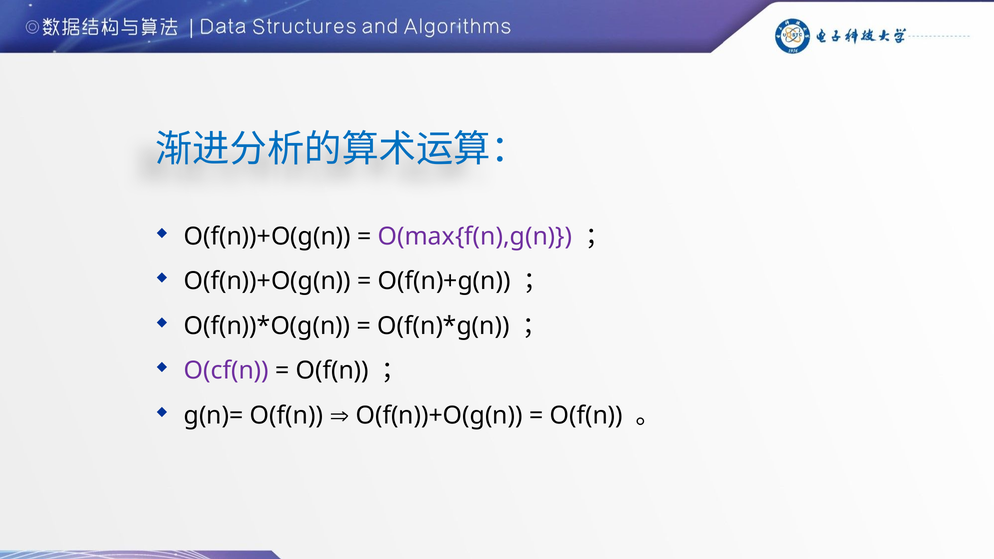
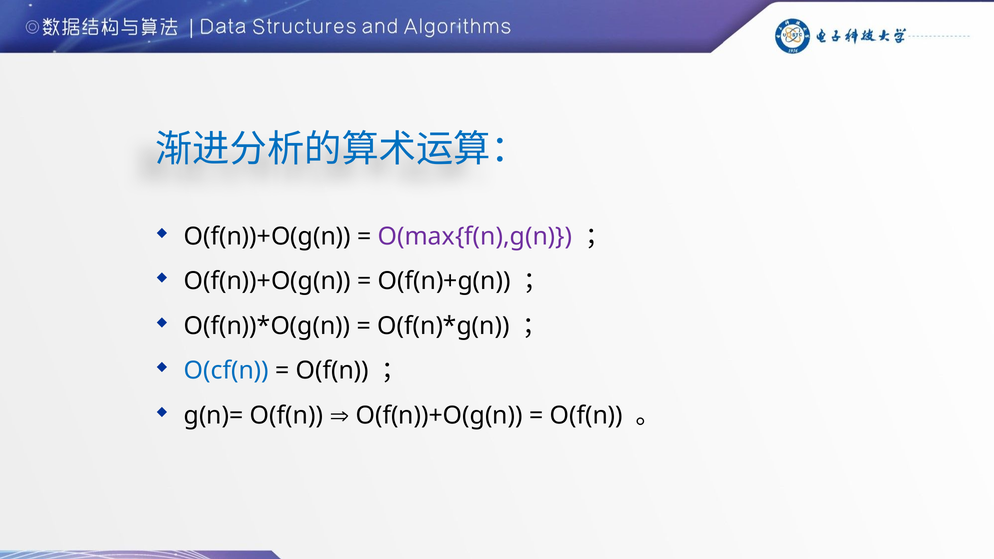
O(cf(n colour: purple -> blue (226, 371)
